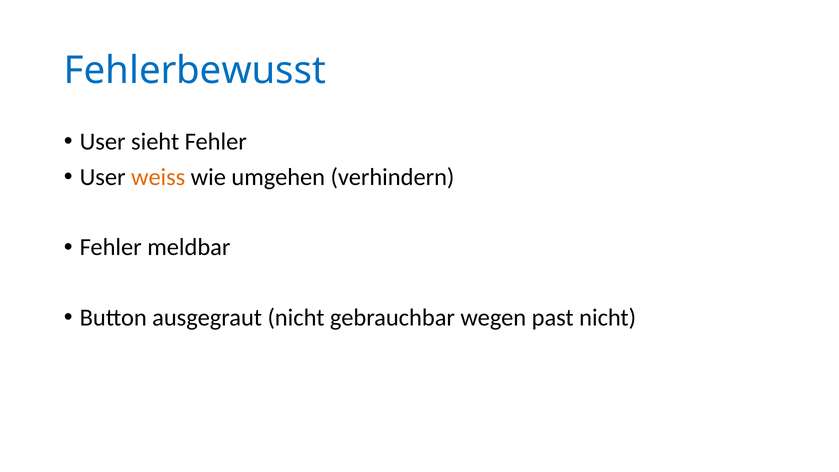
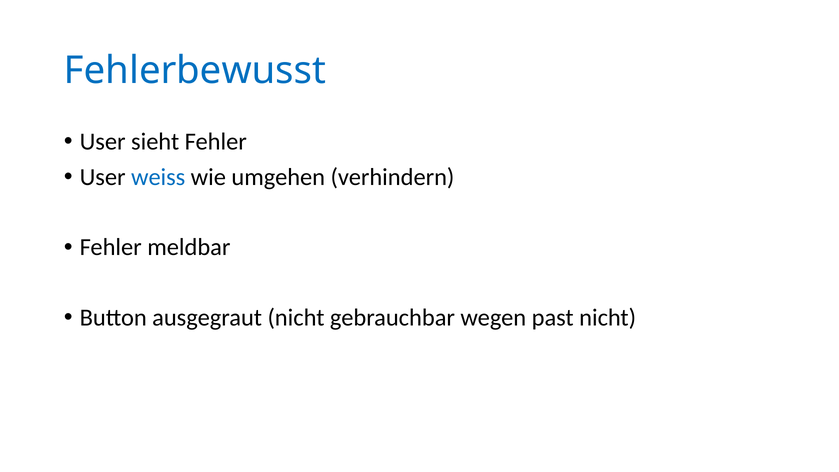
weiss colour: orange -> blue (158, 177)
